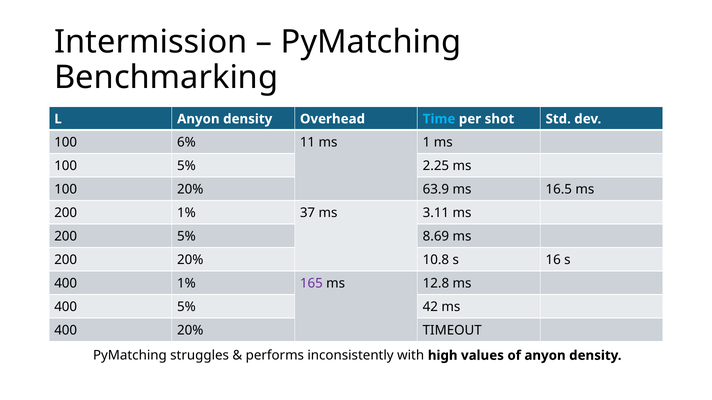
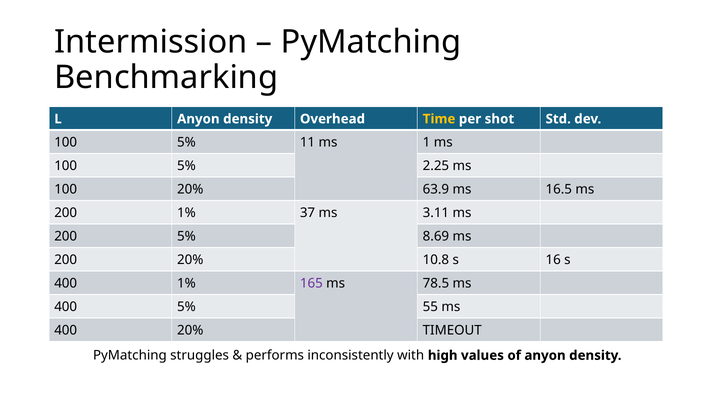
Time colour: light blue -> yellow (439, 119)
6%: 6% -> 5% (186, 143)
12.8: 12.8 -> 78.5 (436, 284)
42: 42 -> 55 (430, 307)
